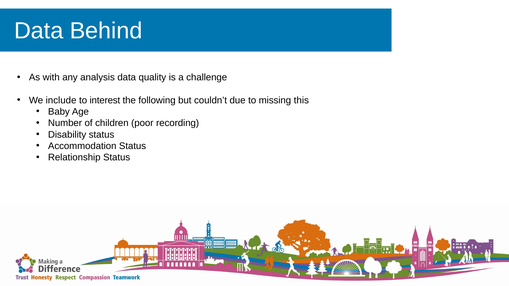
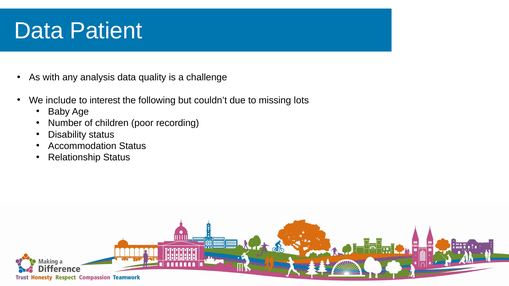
Behind: Behind -> Patient (106, 31)
this: this -> lots (301, 100)
